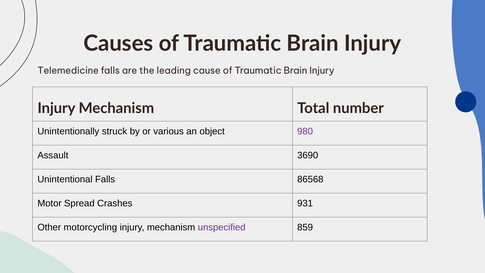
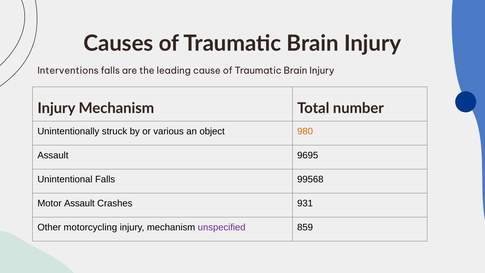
Telemedicine: Telemedicine -> Interventions (68, 71)
980 colour: purple -> orange (305, 131)
3690: 3690 -> 9695 (308, 155)
86568: 86568 -> 99568 (310, 179)
Motor Spread: Spread -> Assault (79, 203)
